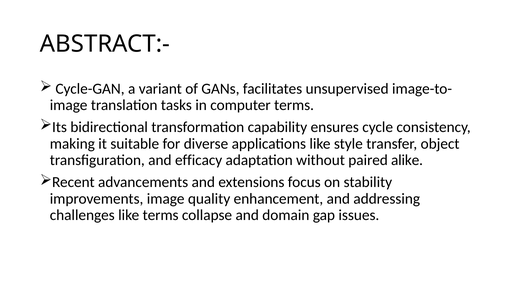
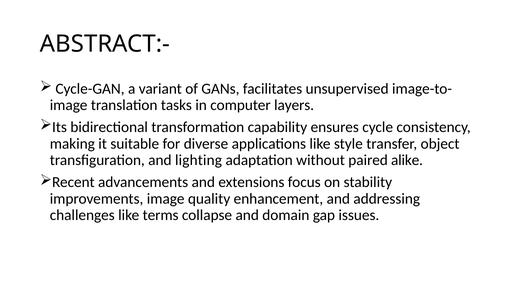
computer terms: terms -> layers (294, 105)
efficacy: efficacy -> lighting (198, 160)
